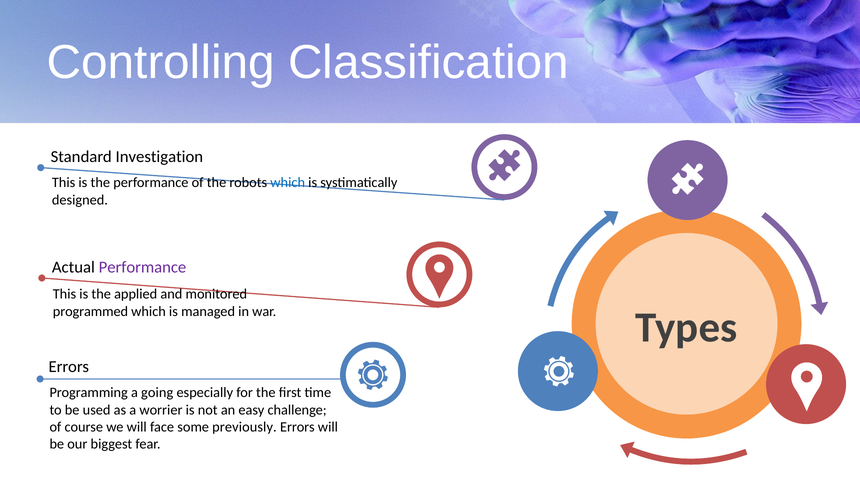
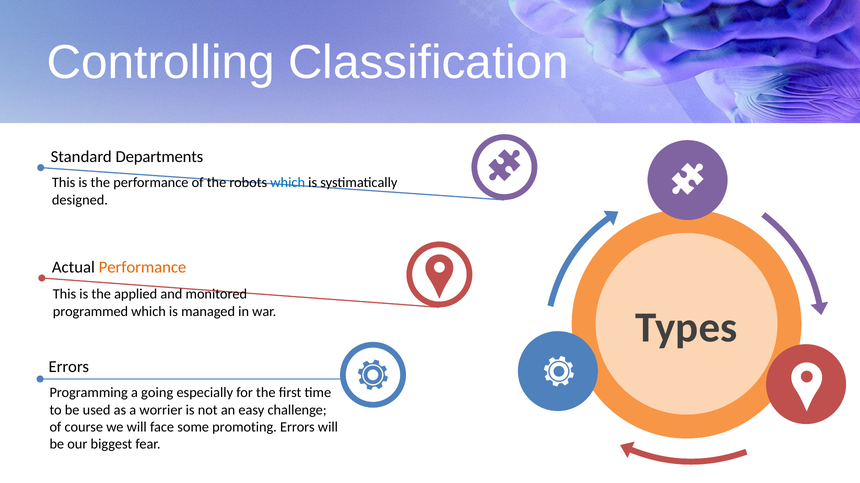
Investigation: Investigation -> Departments (159, 157)
Performance colour: purple -> orange (142, 268)
previously: previously -> promoting (245, 428)
